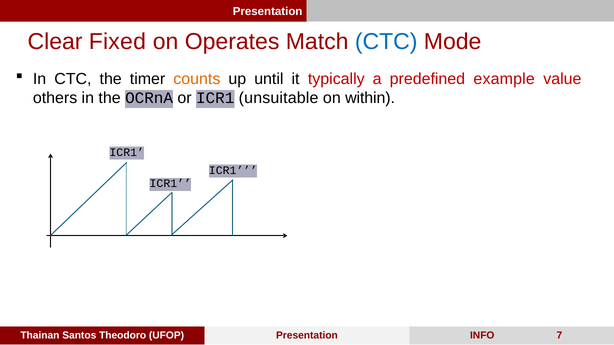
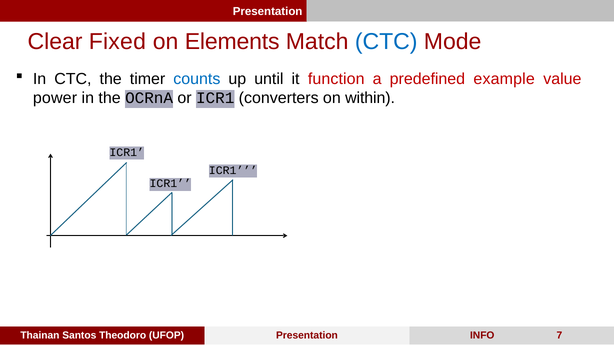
Operates: Operates -> Elements (232, 42)
counts colour: orange -> blue (197, 79)
typically: typically -> function (336, 79)
others: others -> power (55, 98)
unsuitable: unsuitable -> converters (279, 98)
